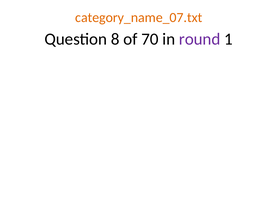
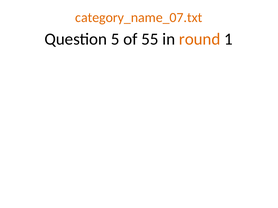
8: 8 -> 5 (115, 39)
70: 70 -> 55 (150, 39)
round colour: purple -> orange (200, 39)
